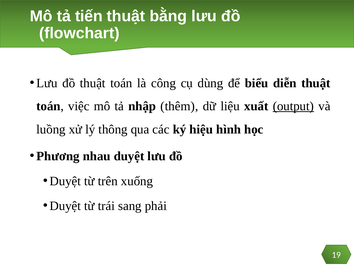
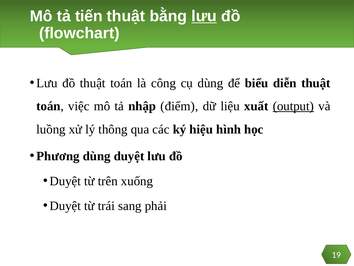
lưu underline: none -> present (204, 16)
thêm: thêm -> điểm (179, 106)
Phương nhau: nhau -> dùng (97, 156)
